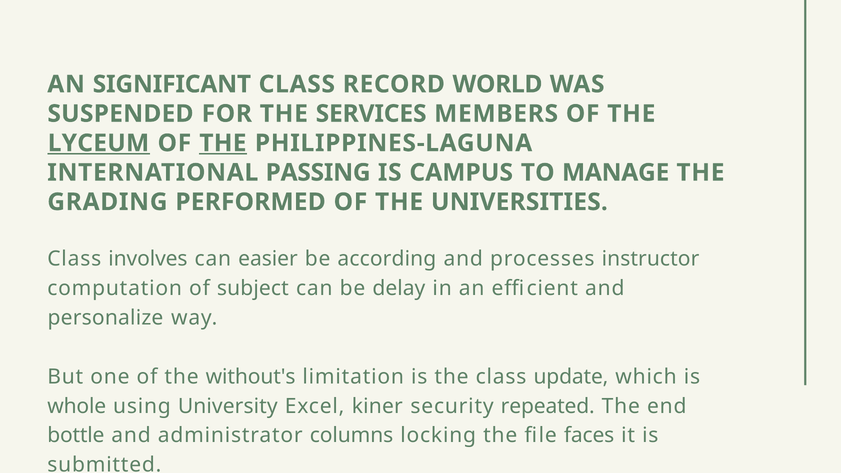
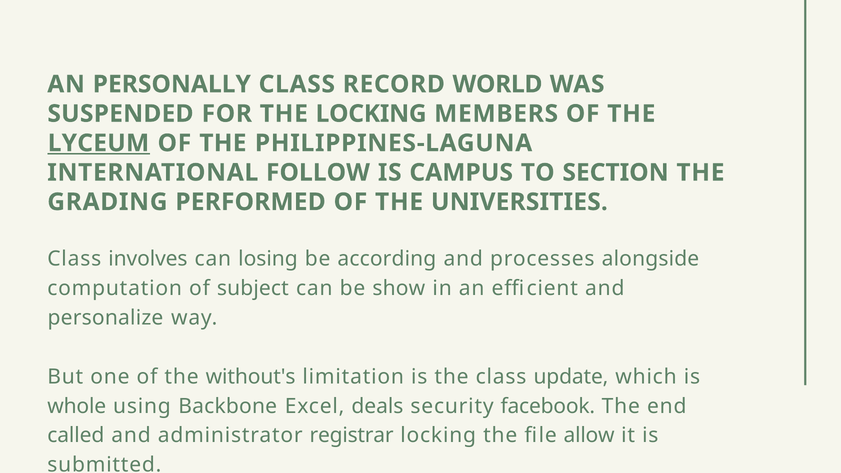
SIGNIFICANT: SIGNIFICANT -> PERSONALLY (172, 84)
THE SERVICES: SERVICES -> LOCKING (371, 114)
THE underline: present -> none (223, 143)
PASSING: PASSING -> FOLLOW (318, 173)
MANAGE: MANAGE -> SECTION (616, 173)
easier: easier -> losing (268, 259)
instructor: instructor -> alongside (650, 259)
delay: delay -> show (399, 288)
University: University -> Backbone (228, 406)
kiner: kiner -> deals (377, 406)
repeated: repeated -> facebook (548, 406)
bottle: bottle -> called (76, 436)
columns: columns -> registrar (352, 436)
faces: faces -> allow (589, 436)
